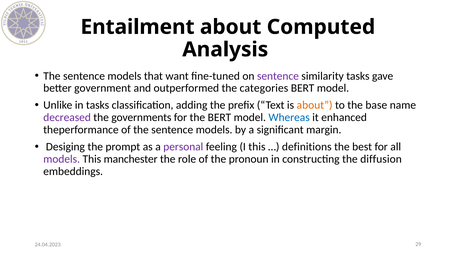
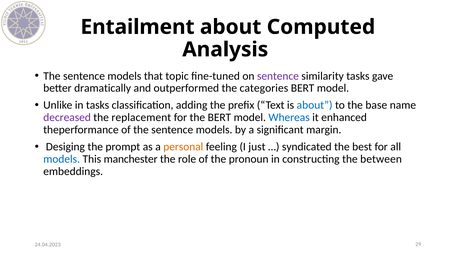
want: want -> topic (177, 76)
government: government -> dramatically (103, 88)
about colour: orange -> blue (315, 105)
governments: governments -> replacement (141, 118)
personal colour: purple -> orange (183, 147)
I this: this -> just (257, 147)
definitions: definitions -> syndicated (307, 147)
models colour: purple -> blue (62, 159)
diffusion: diffusion -> between (381, 159)
